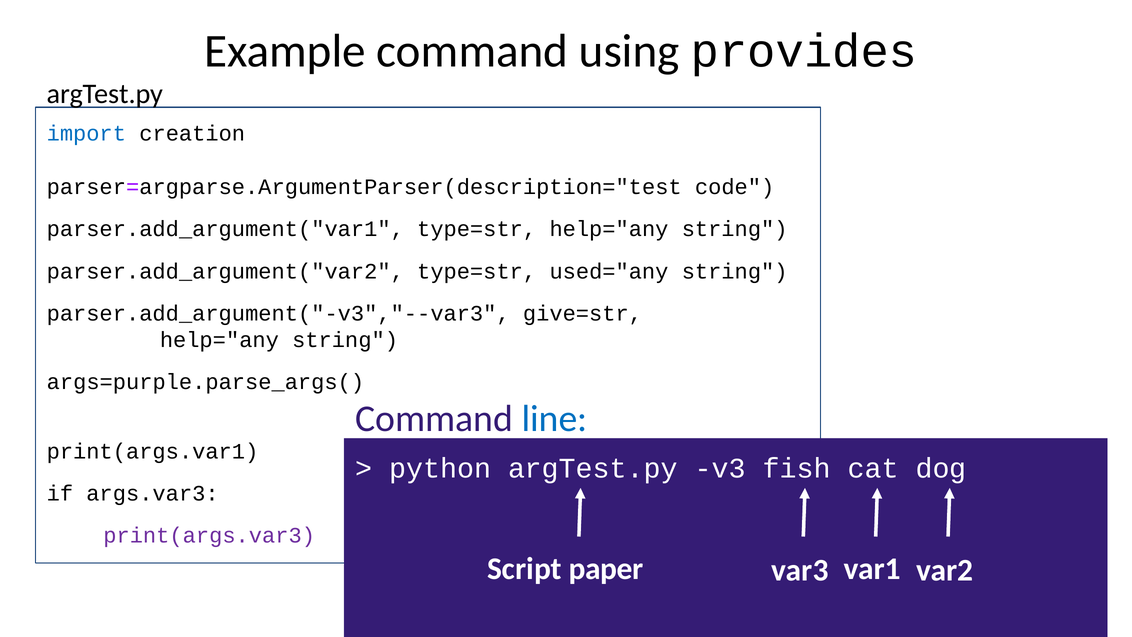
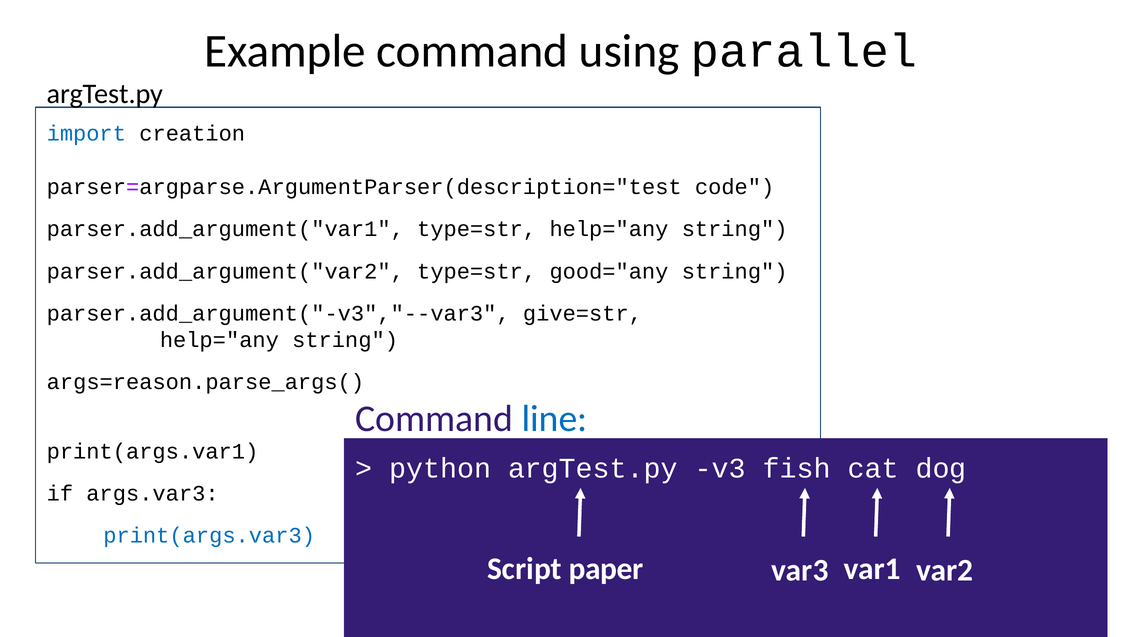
provides: provides -> parallel (804, 51)
used="any: used="any -> good="any (609, 271)
args=purple.parse_args(: args=purple.parse_args( -> args=reason.parse_args( (205, 382)
print(args.var3 colour: purple -> blue (209, 535)
